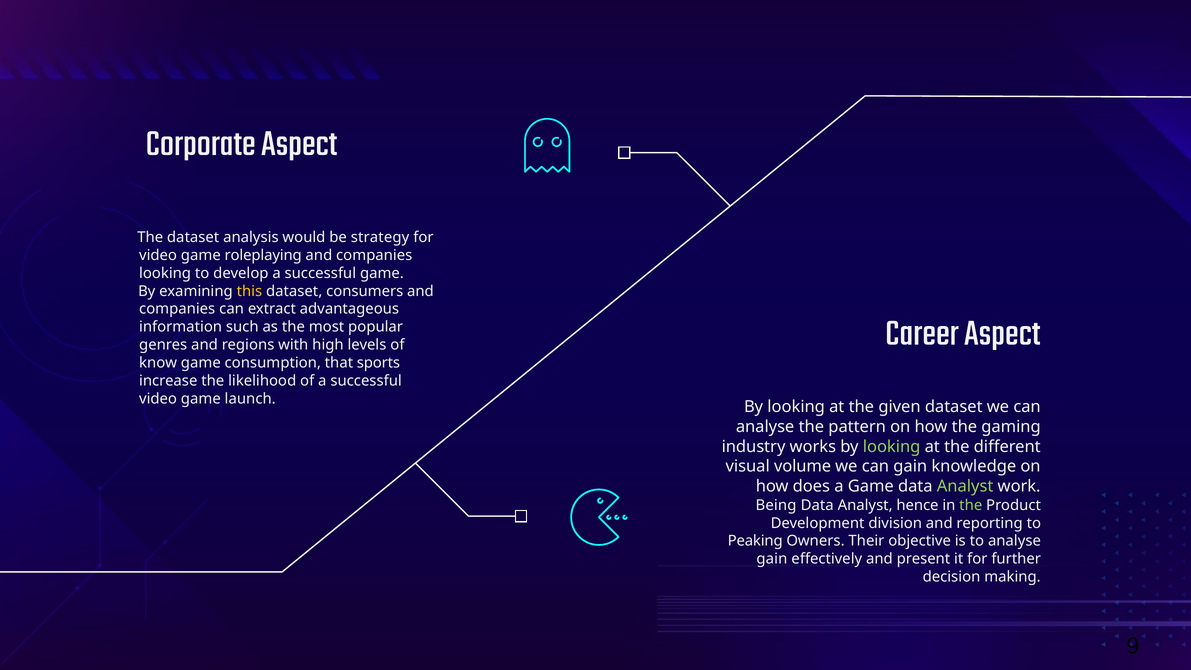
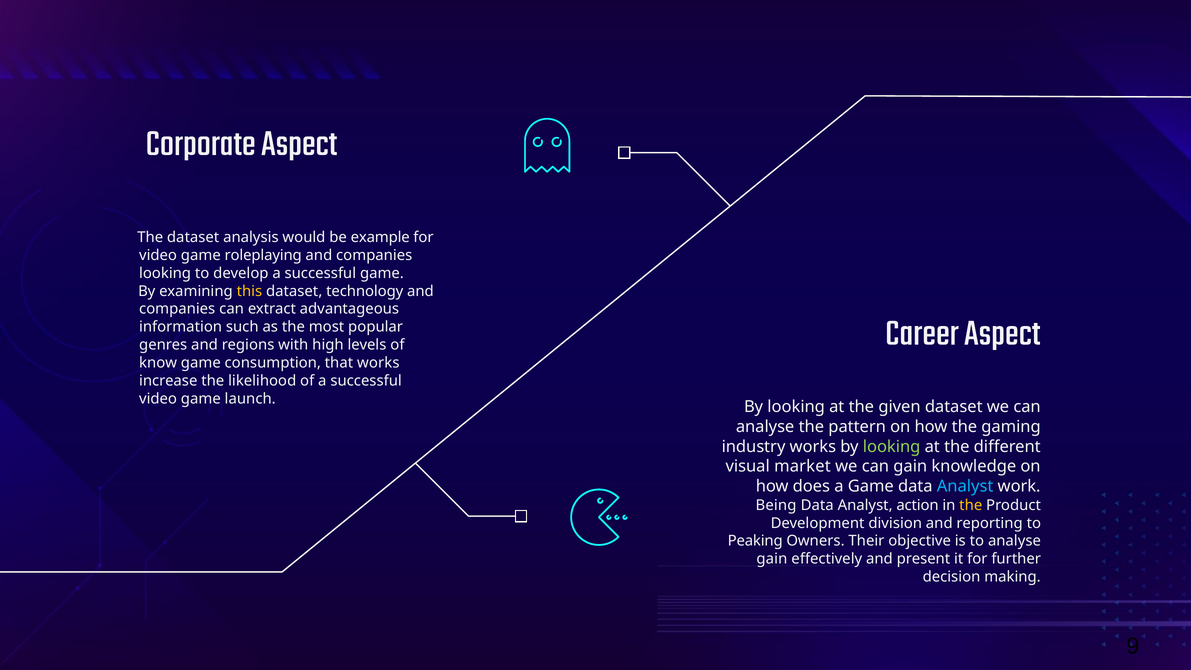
strategy: strategy -> example (380, 237)
consumers: consumers -> technology (365, 291)
that sports: sports -> works (378, 363)
volume: volume -> market (802, 466)
Analyst colour: light green -> light blue (965, 486)
hence: hence -> action (918, 505)
the colour: light green -> yellow (971, 505)
